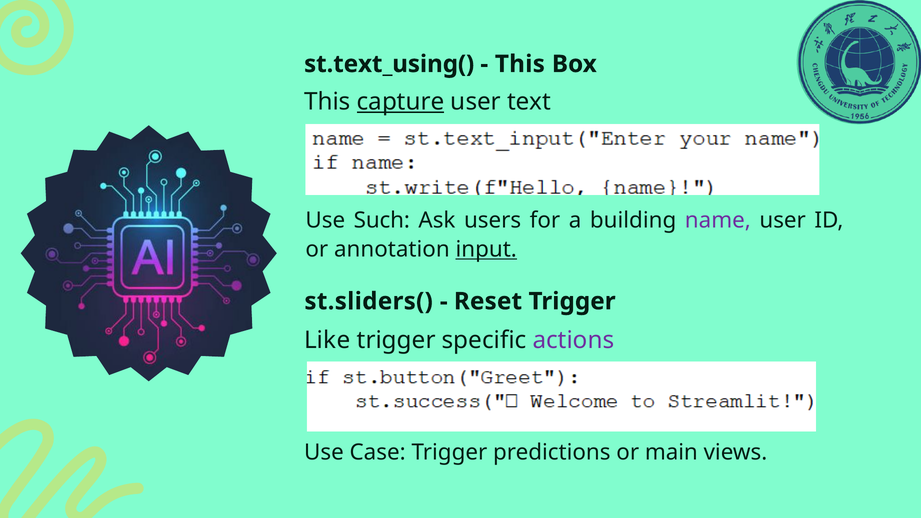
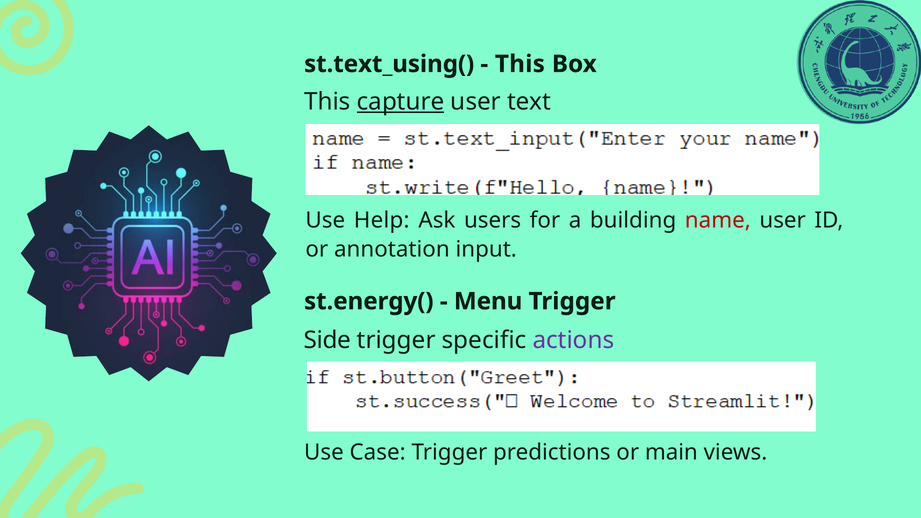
Such: Such -> Help (382, 220)
name colour: purple -> red (718, 220)
input underline: present -> none (486, 249)
st.sliders(: st.sliders( -> st.energy( (369, 301)
Reset: Reset -> Menu (488, 301)
Like: Like -> Side (327, 340)
